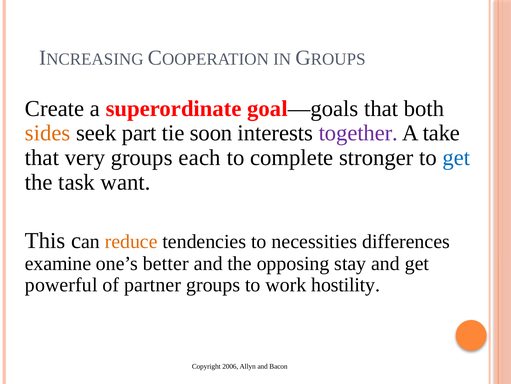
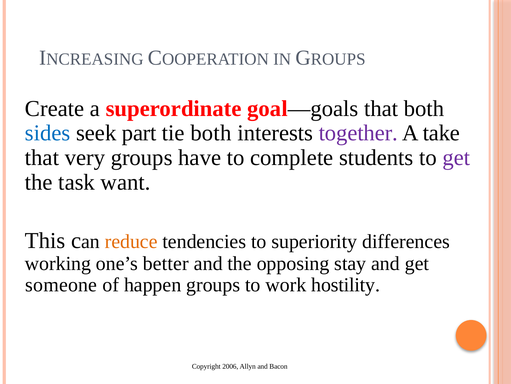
sides colour: orange -> blue (48, 133)
tie soon: soon -> both (211, 133)
each: each -> have (200, 157)
stronger: stronger -> students (376, 157)
get colour: blue -> purple (456, 157)
necessities: necessities -> superiority (314, 241)
examine: examine -> working (58, 263)
powerful: powerful -> someone (61, 285)
partner: partner -> happen (153, 285)
